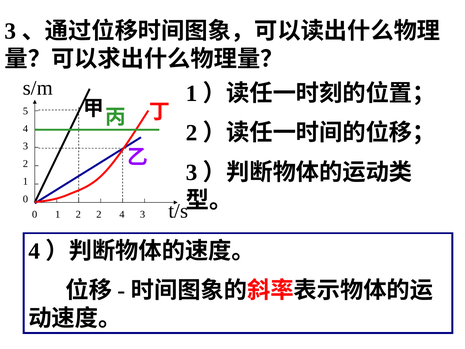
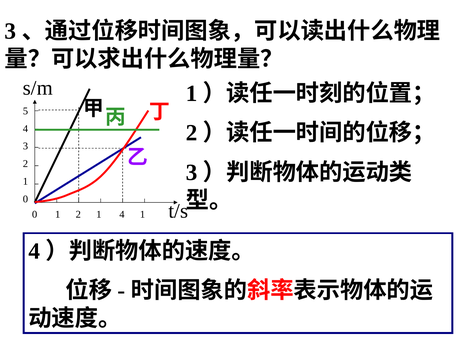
1 2 2: 2 -> 1 (99, 214)
3: 3 -> 1 (143, 214)
